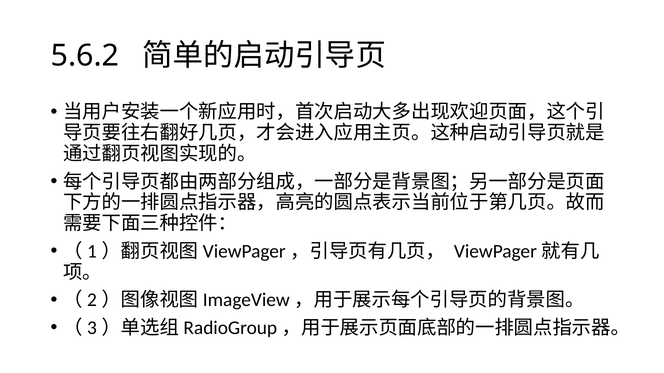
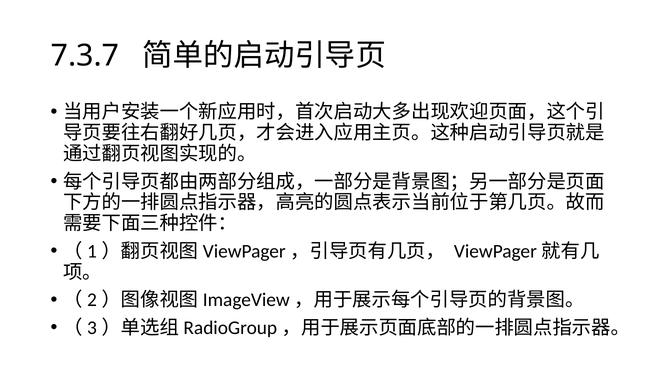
5.6.2: 5.6.2 -> 7.3.7 (85, 56)
